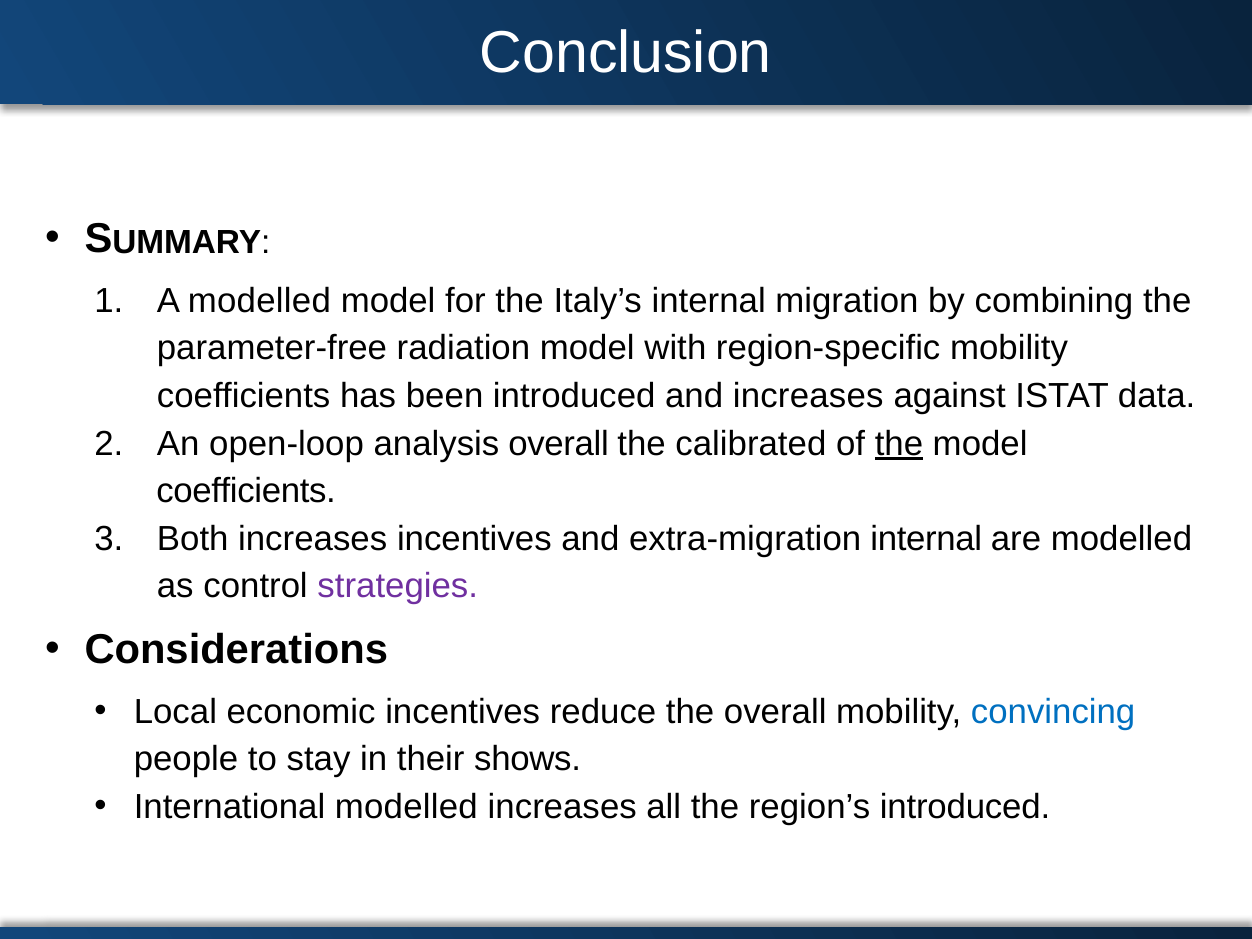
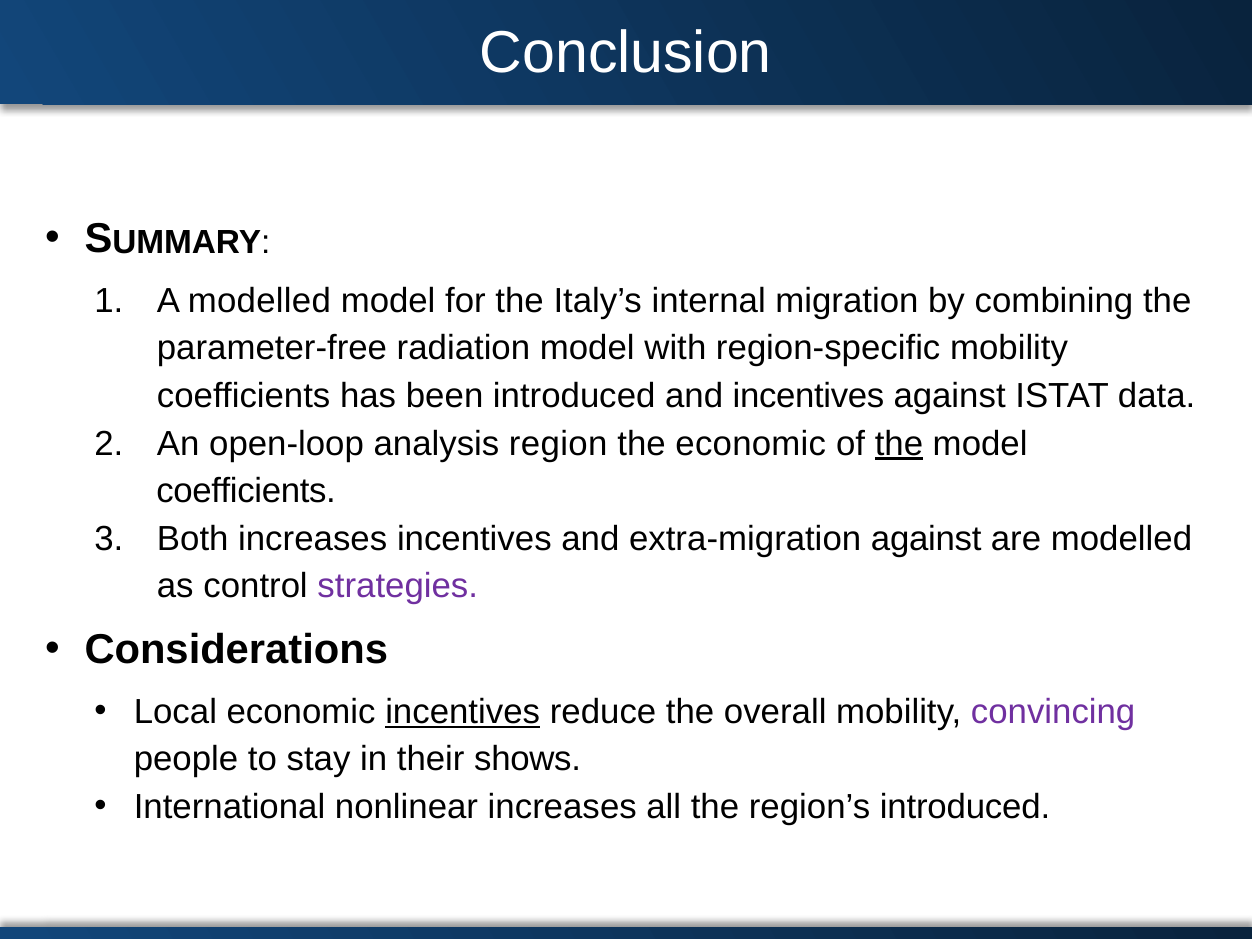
and increases: increases -> incentives (808, 396)
analysis overall: overall -> region (558, 444)
the calibrated: calibrated -> economic (751, 444)
extra-migration internal: internal -> against (926, 539)
incentives underline: none -> present (463, 712)
convincing colour: blue -> purple (1053, 712)
International modelled: modelled -> nonlinear (406, 807)
